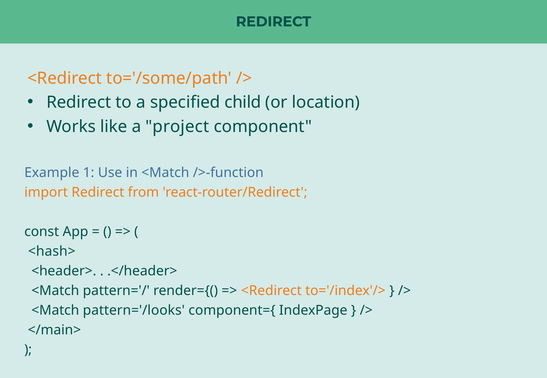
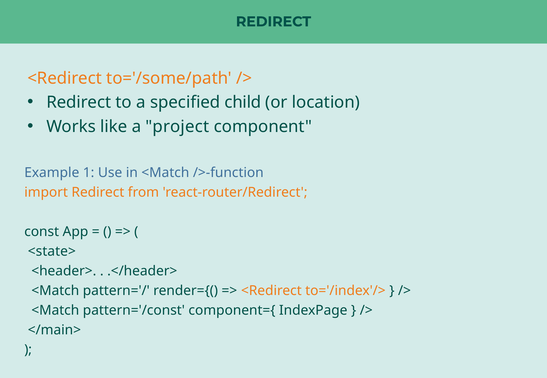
<hash>: <hash> -> <state> (52, 252)
pattern='/looks: pattern='/looks -> pattern='/const (134, 311)
